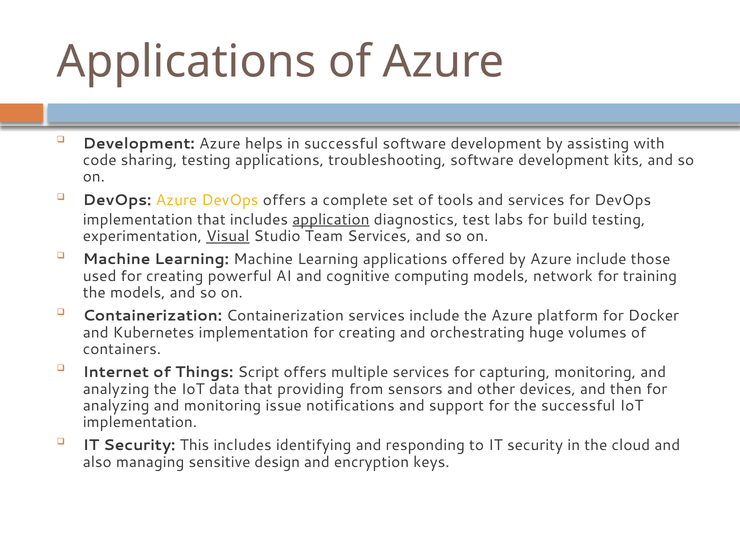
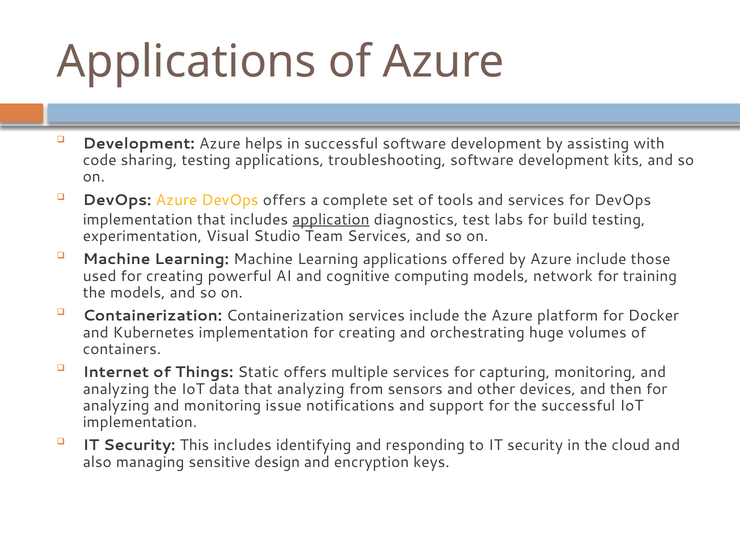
Visual underline: present -> none (228, 236)
Script: Script -> Static (258, 372)
that providing: providing -> analyzing (311, 389)
